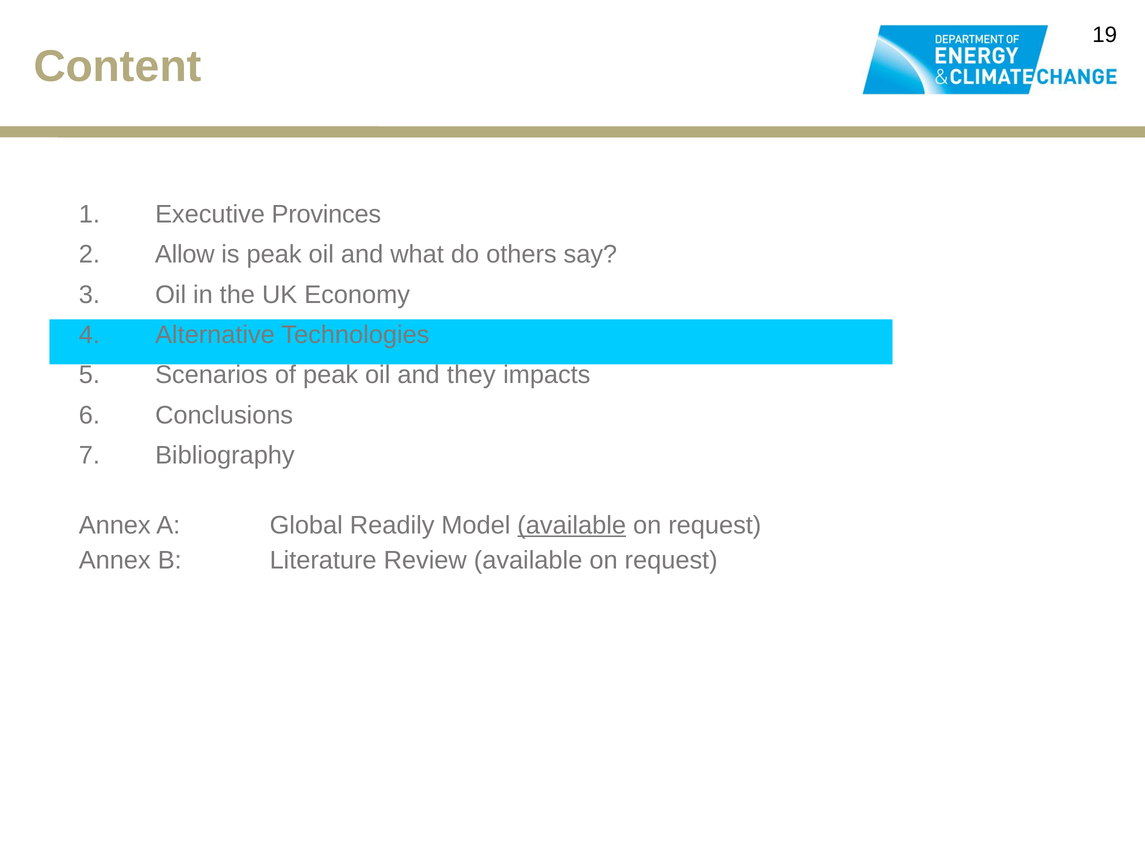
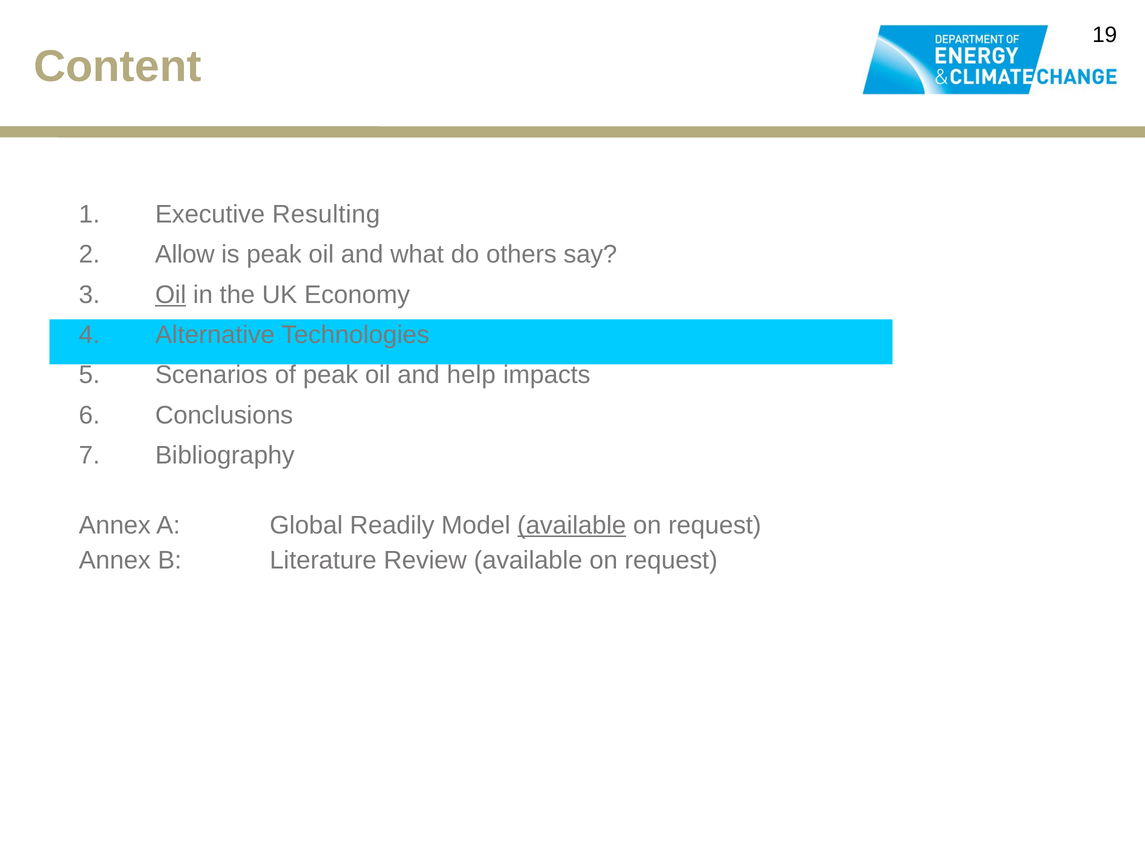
Provinces: Provinces -> Resulting (326, 214)
Oil underline: none -> present (171, 295)
they: they -> help (471, 375)
